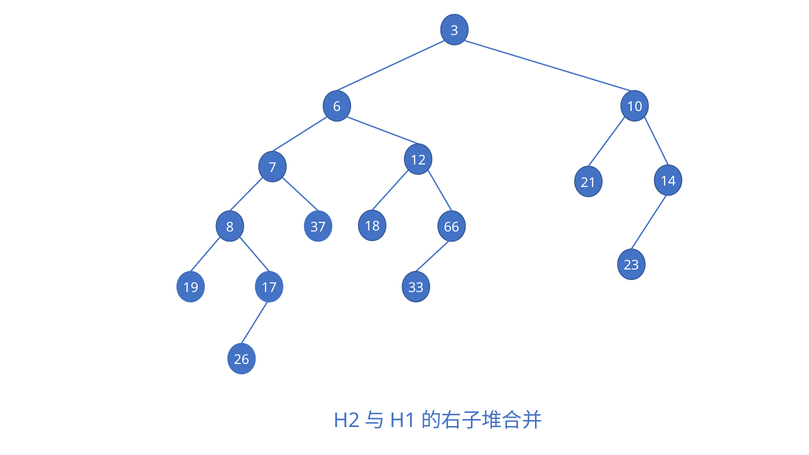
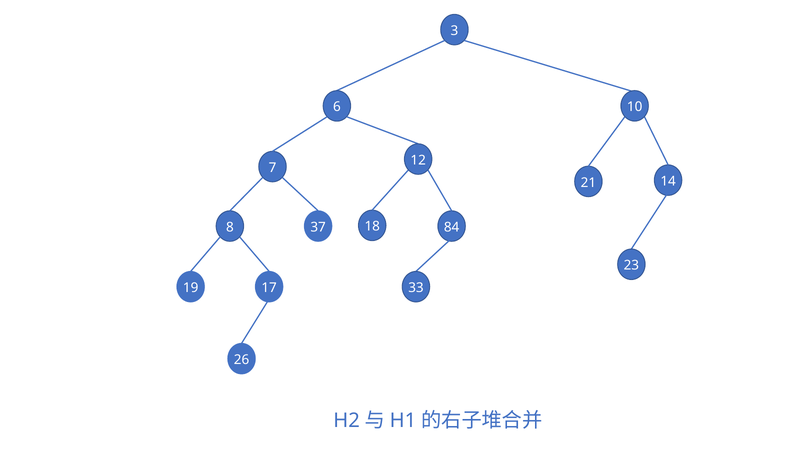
66: 66 -> 84 (452, 227)
